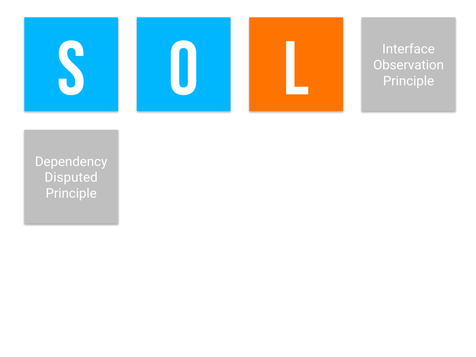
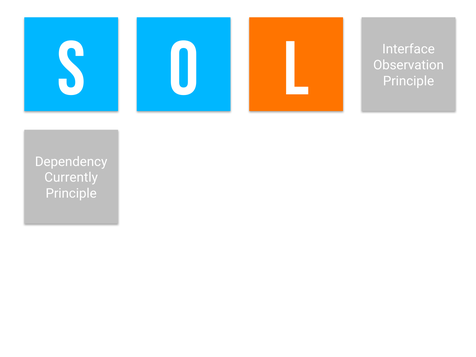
Disputed: Disputed -> Currently (71, 178)
